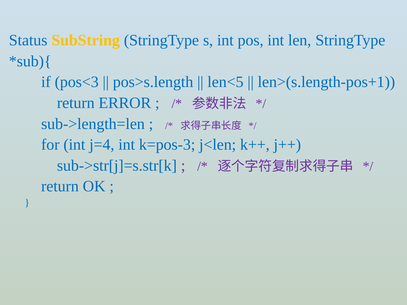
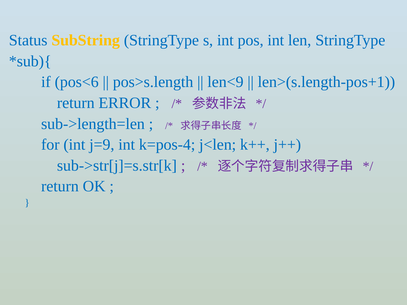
pos<3: pos<3 -> pos<6 (77, 82)
len<5: len<5 -> len<9 (225, 82)
j=4: j=4 -> j=9 (102, 145)
k=pos-3: k=pos-3 -> k=pos-4 (167, 145)
